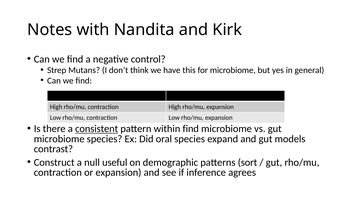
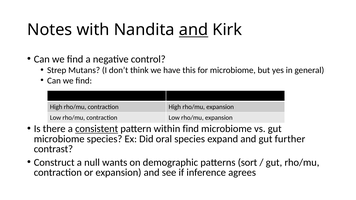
and underline: none -> present (194, 30)
models: models -> further (290, 139)
useful: useful -> wants (115, 163)
